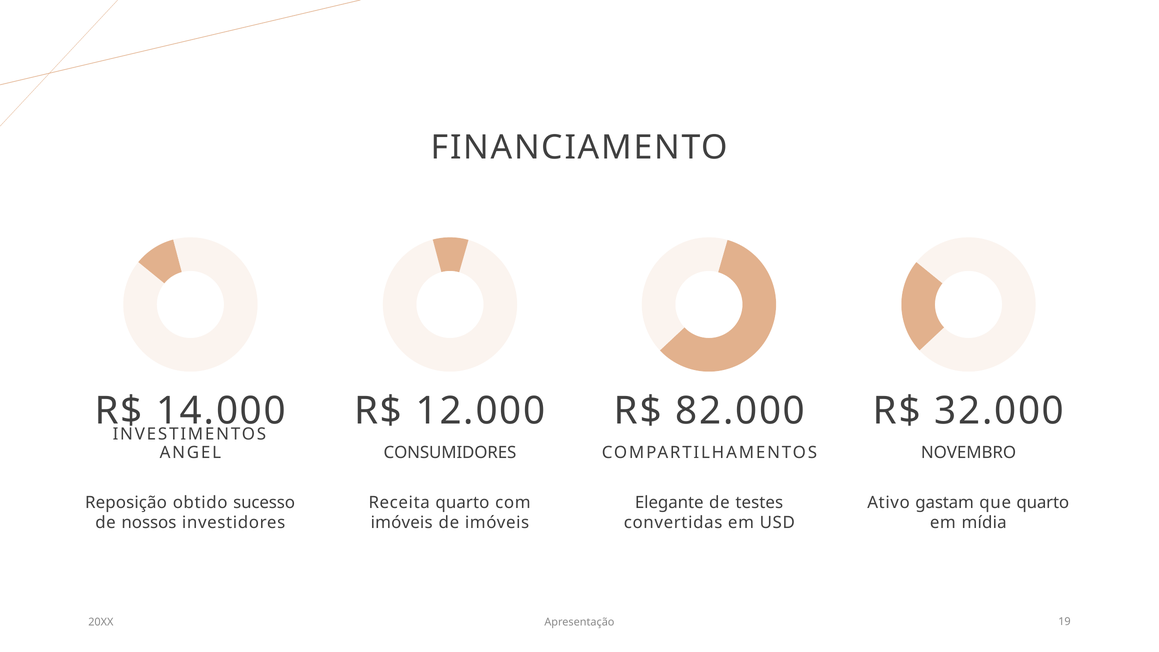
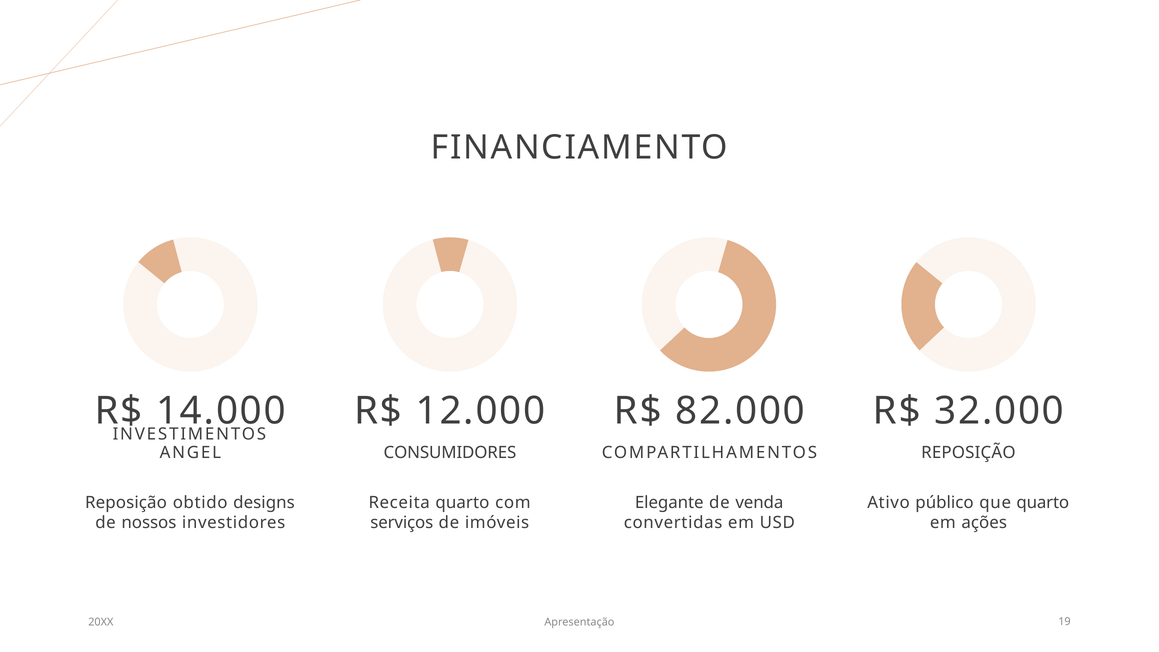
NOVEMBRO: NOVEMBRO -> REPOSIÇÃO (968, 452)
sucesso: sucesso -> designs (264, 502)
testes: testes -> venda (759, 502)
gastam: gastam -> público (945, 502)
imóveis: imóveis -> serviços (402, 523)
mídia: mídia -> ações (984, 523)
